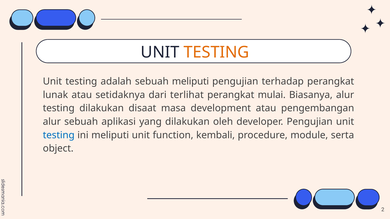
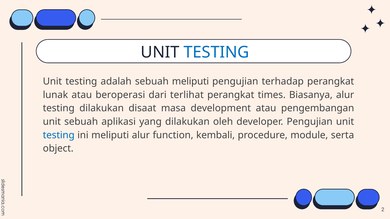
TESTING colour: orange -> blue (216, 52)
setidaknya: setidaknya -> beroperasi (120, 95)
mulai: mulai -> times (272, 95)
alur: alur -> unit (52, 122)
meliputi unit: unit -> alur (141, 135)
